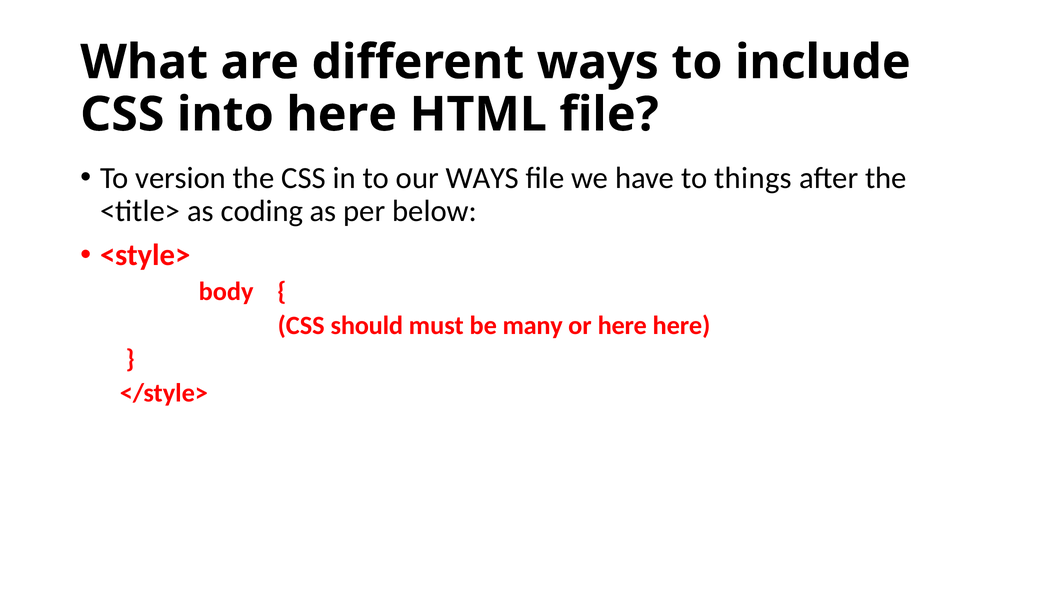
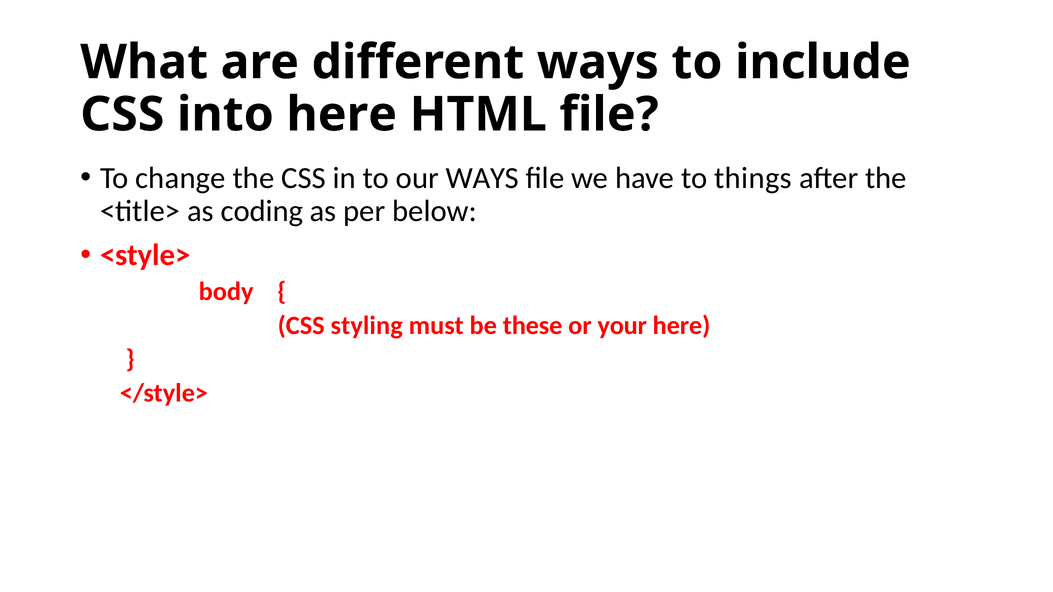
version: version -> change (180, 178)
should: should -> styling (367, 326)
many: many -> these (533, 326)
or here: here -> your (622, 326)
